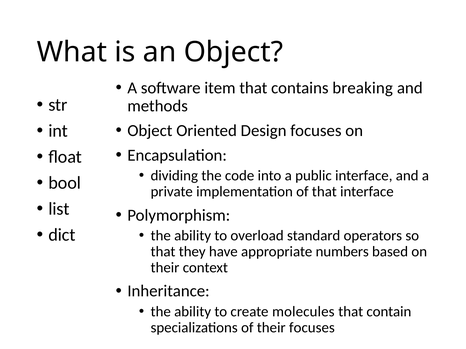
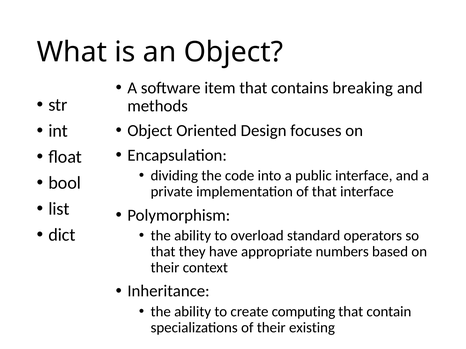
molecules: molecules -> computing (303, 312)
their focuses: focuses -> existing (312, 328)
